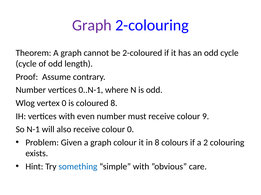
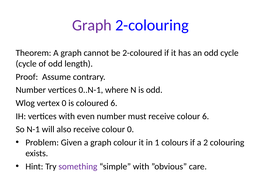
coloured 8: 8 -> 6 (114, 104)
colour 9: 9 -> 6 (206, 117)
in 8: 8 -> 1 (157, 143)
something colour: blue -> purple (78, 167)
